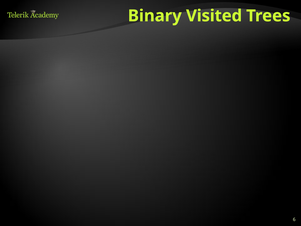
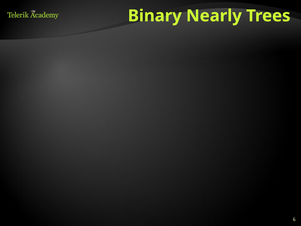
Binary Visited: Visited -> Nearly (214, 16)
